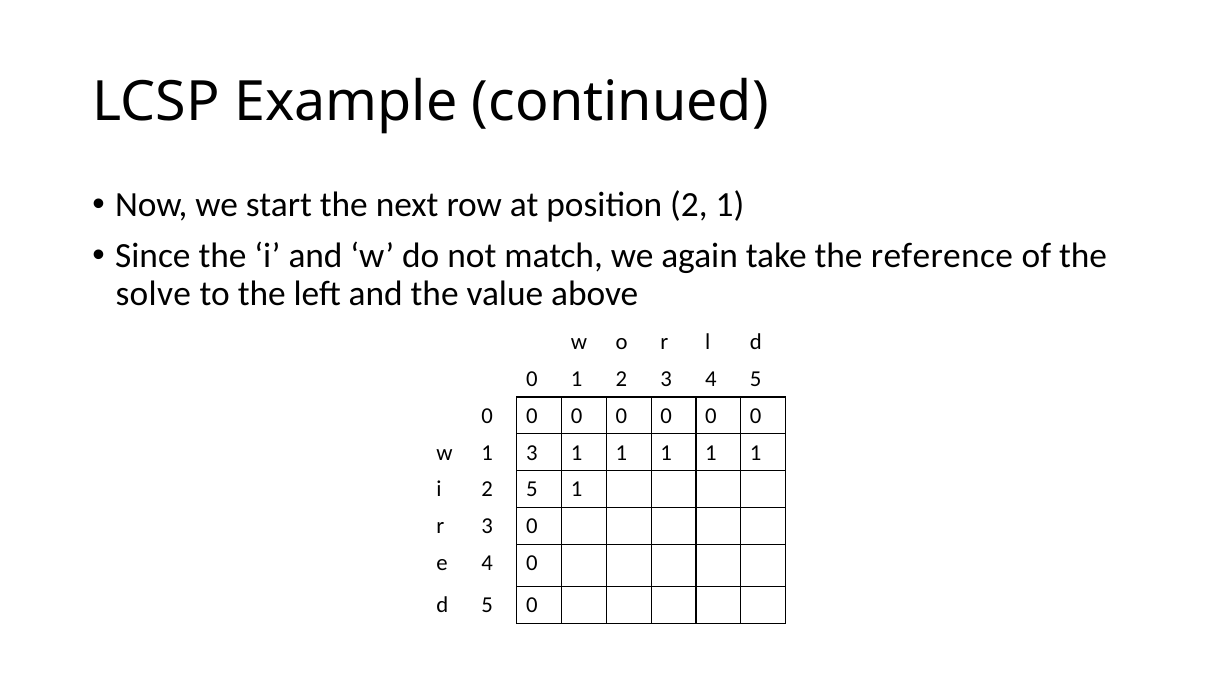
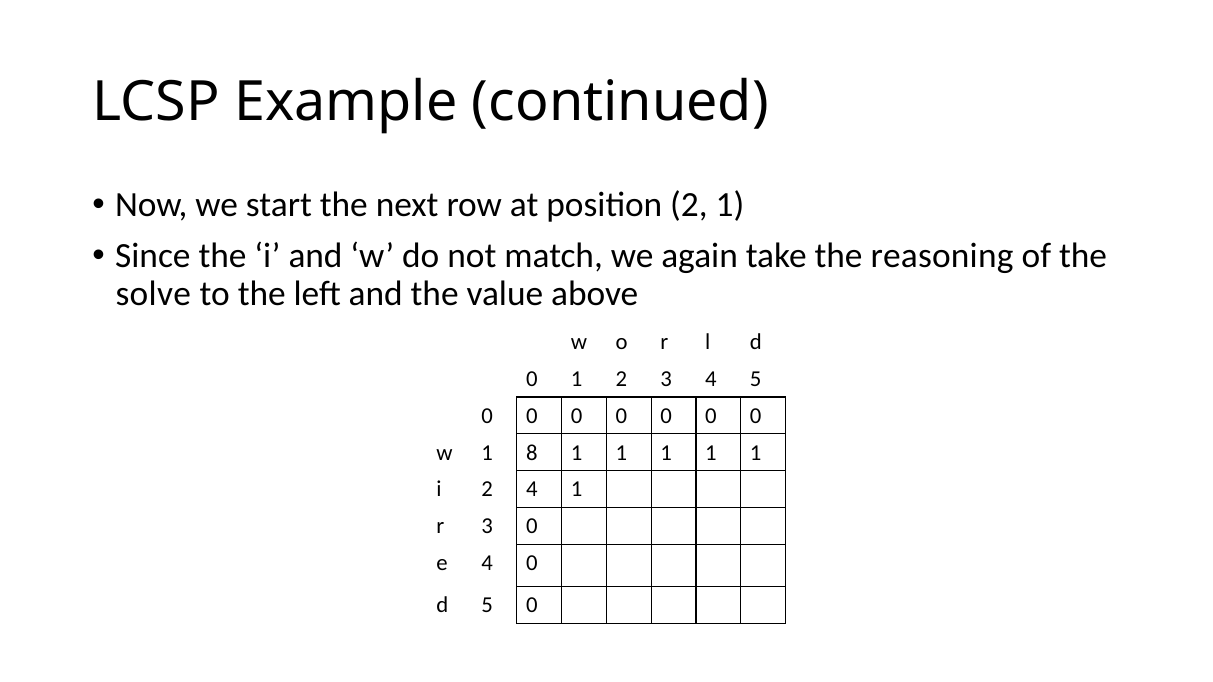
reference: reference -> reasoning (942, 256)
1 3: 3 -> 8 (532, 453)
2 5: 5 -> 4 (532, 490)
